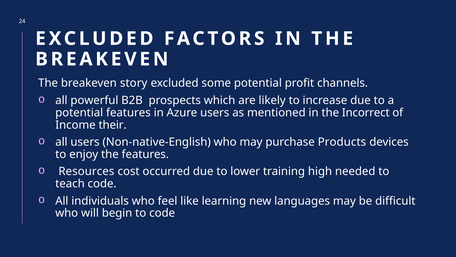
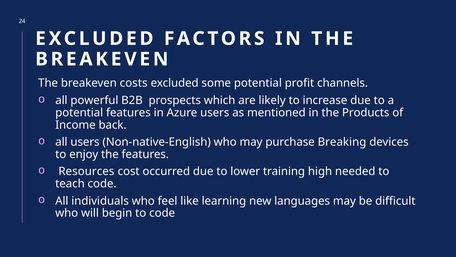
story: story -> costs (134, 83)
Incorrect: Incorrect -> Products (366, 112)
their: their -> back (113, 125)
Products: Products -> Breaking (342, 142)
